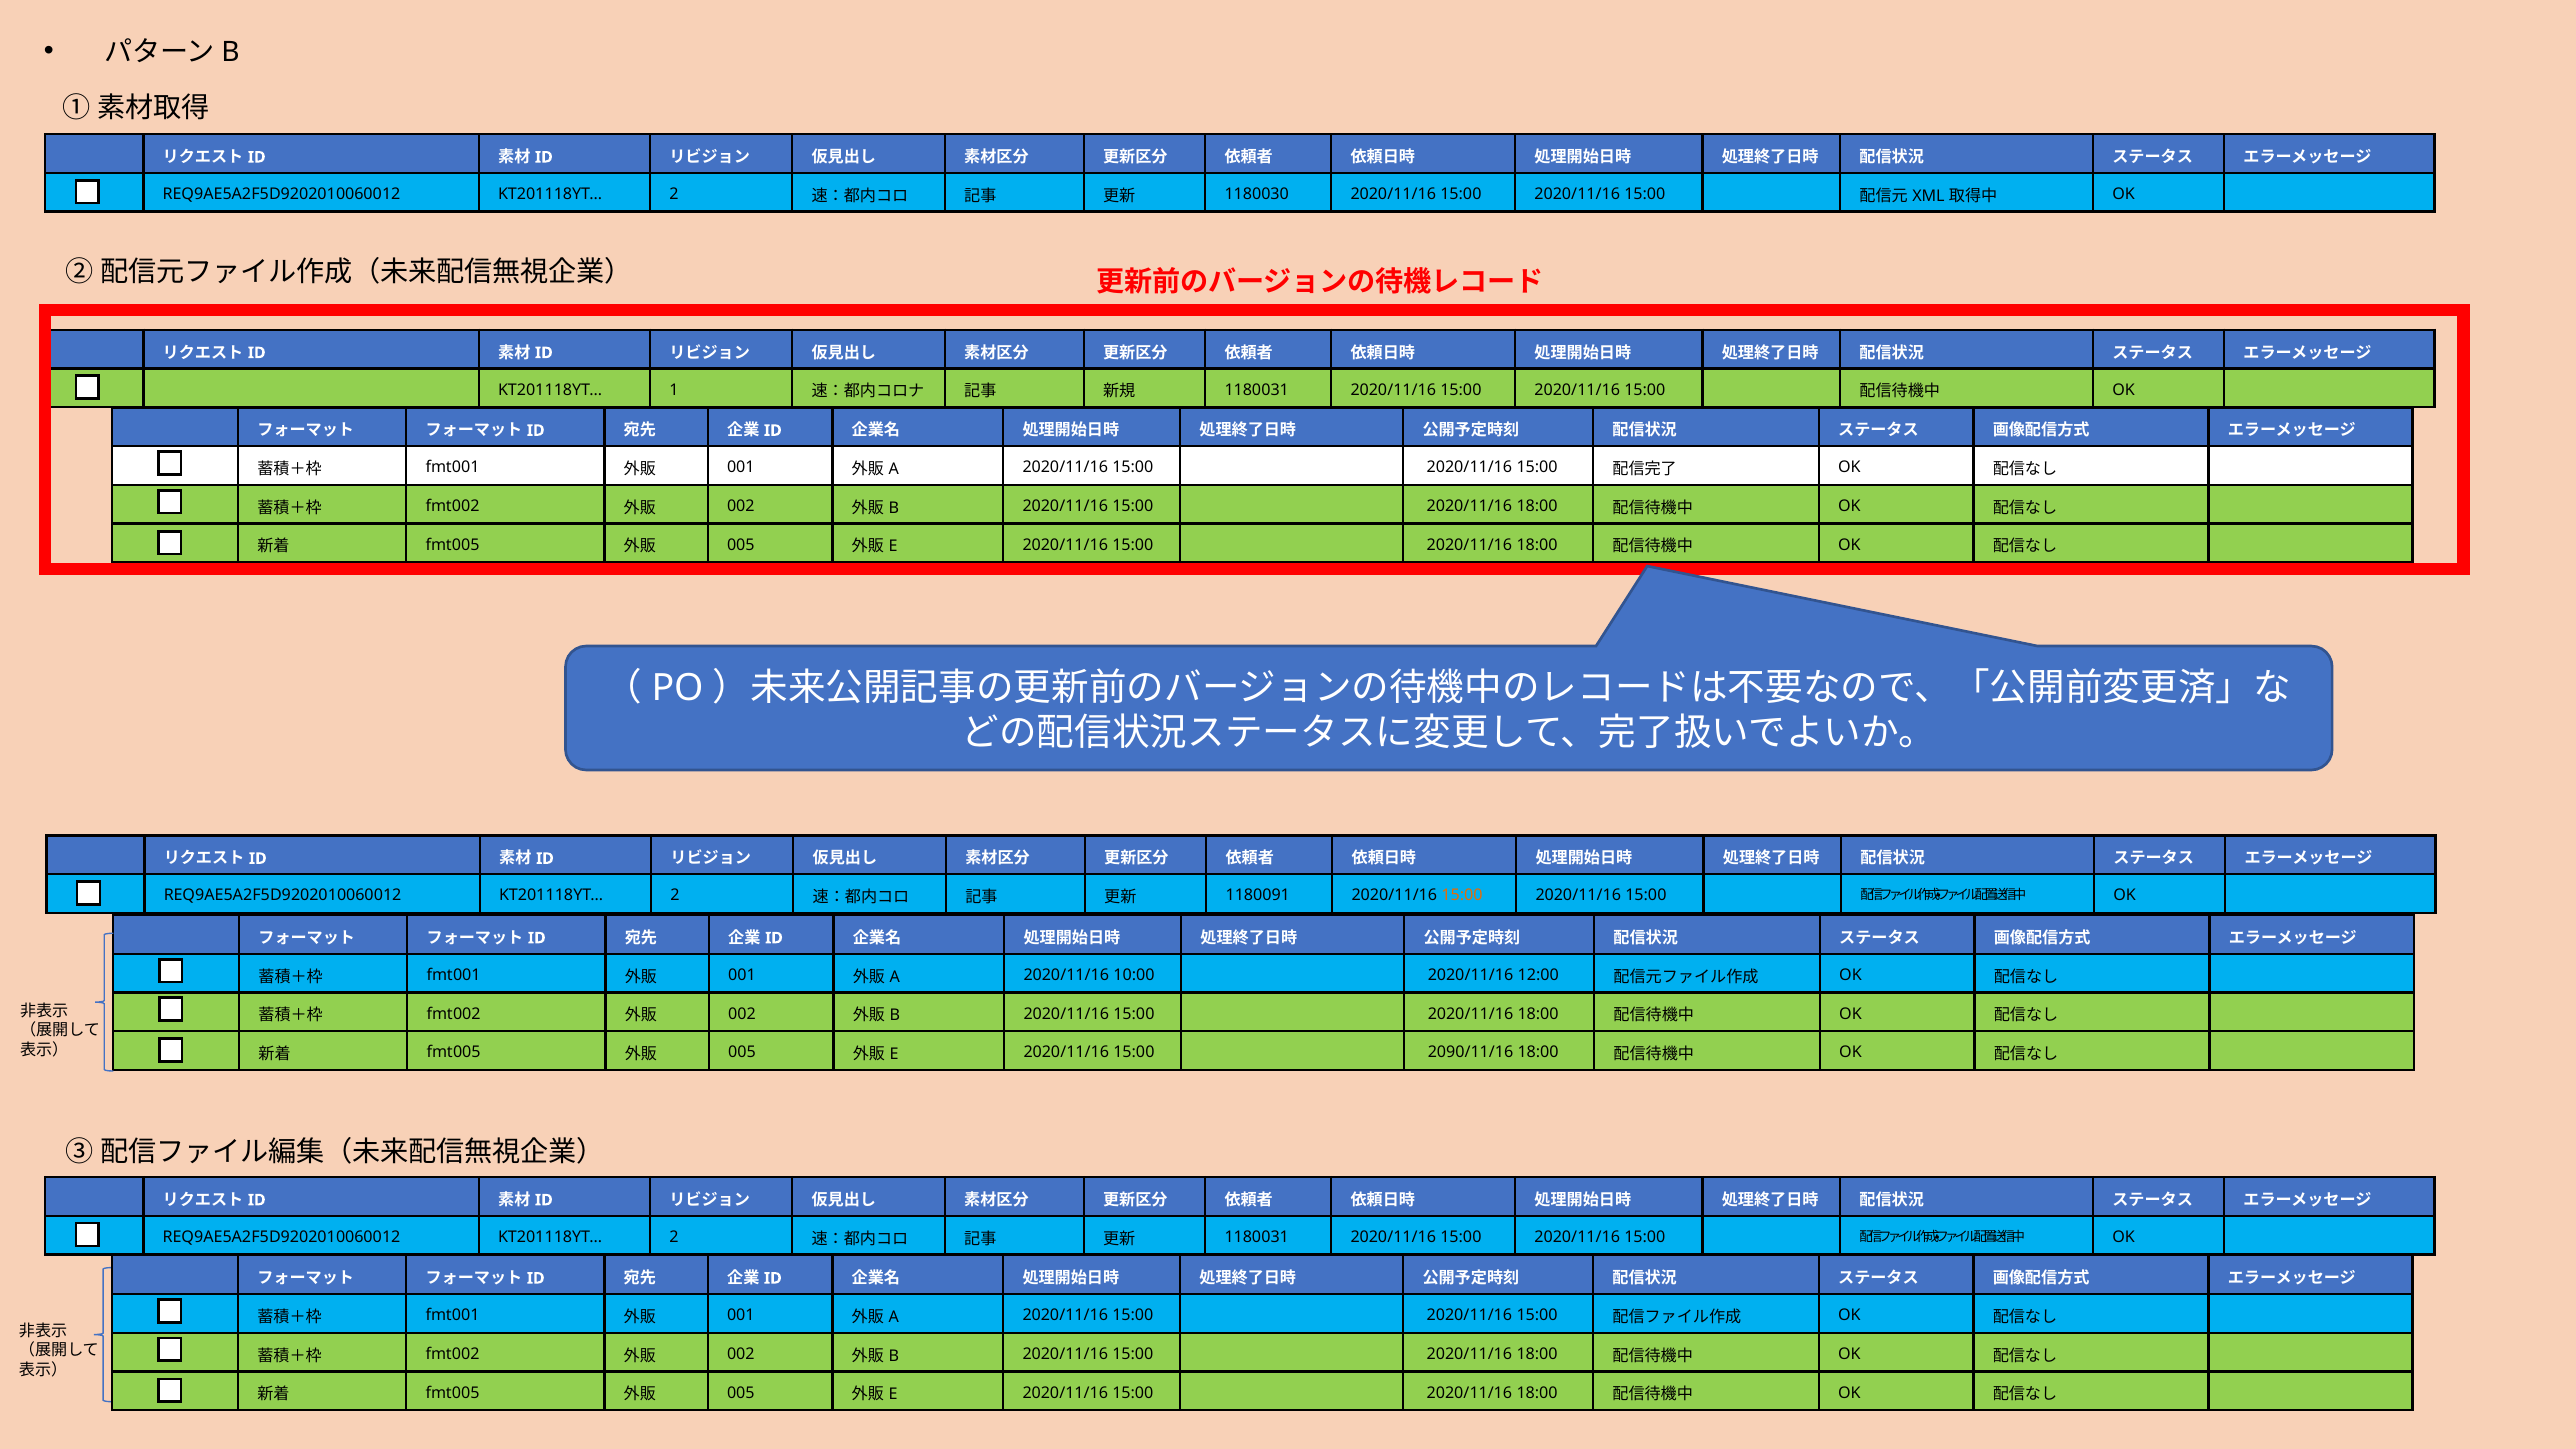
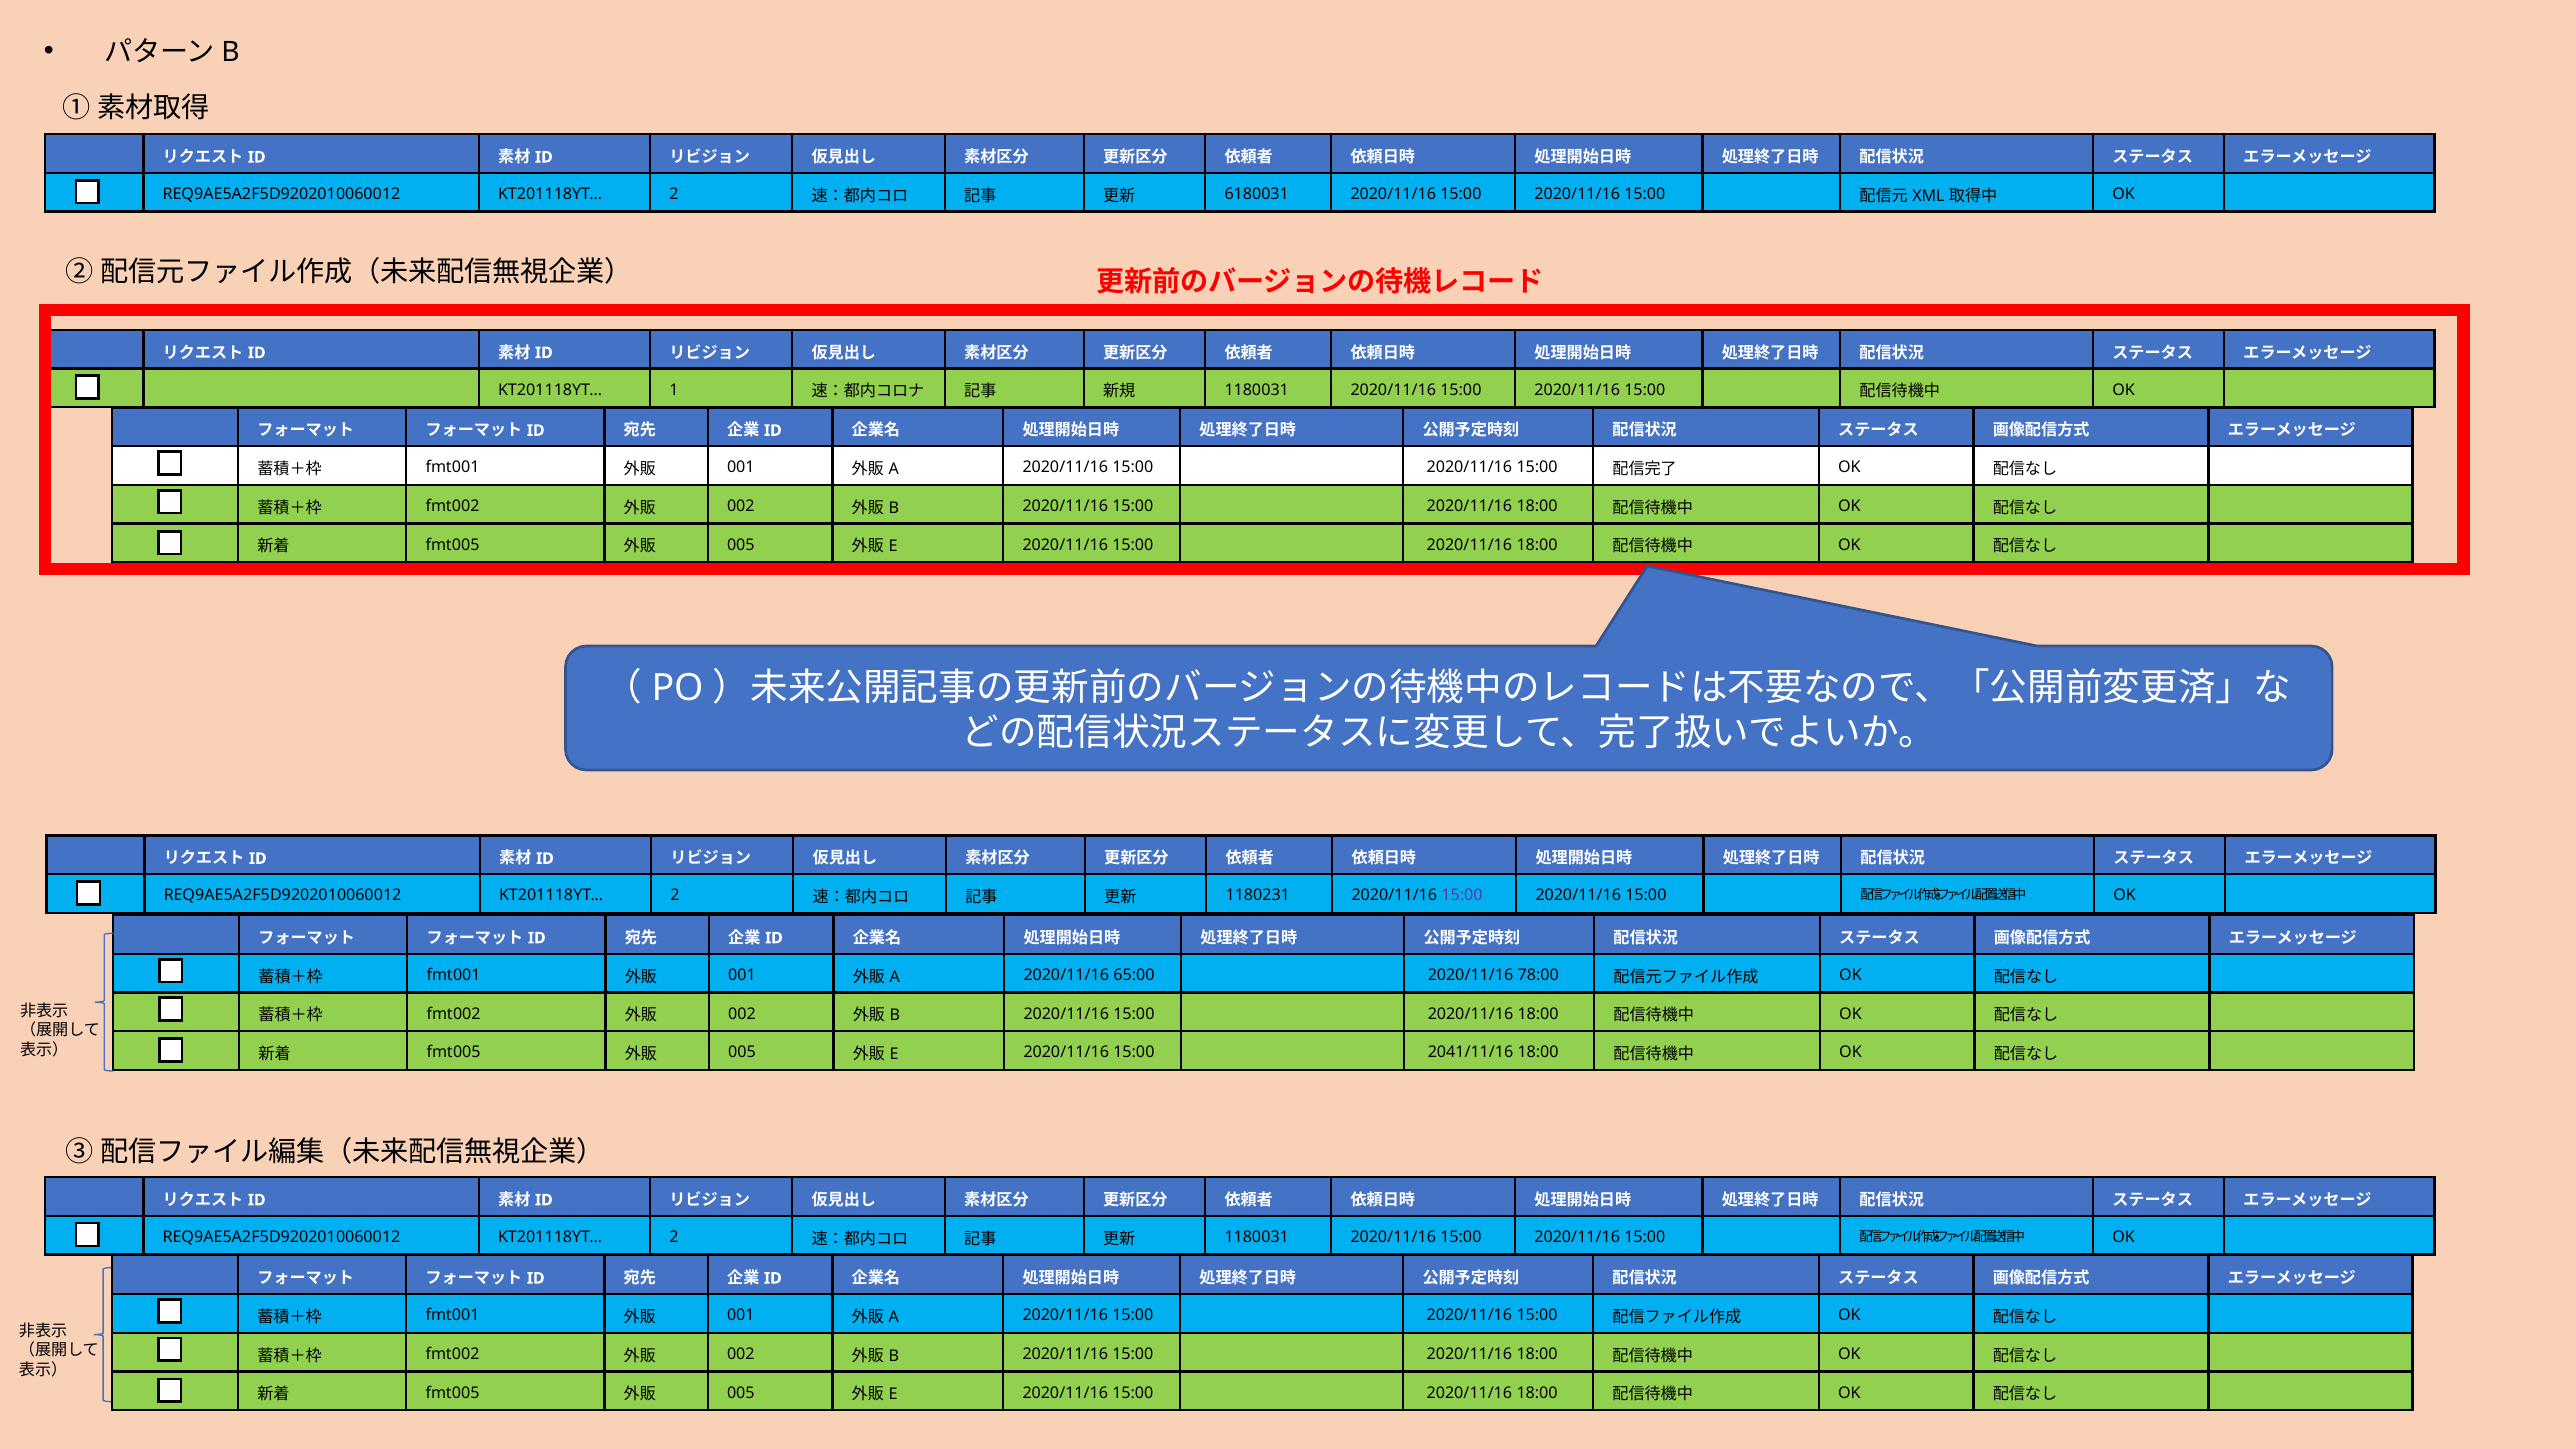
1180030: 1180030 -> 6180031 (1257, 194)
1180091: 1180091 -> 1180231 (1258, 896)
15:00 colour: orange -> purple (1462, 896)
10:00: 10:00 -> 65:00 (1134, 975)
12:00: 12:00 -> 78:00 (1538, 975)
2090/11/16: 2090/11/16 -> 2041/11/16 (1471, 1052)
